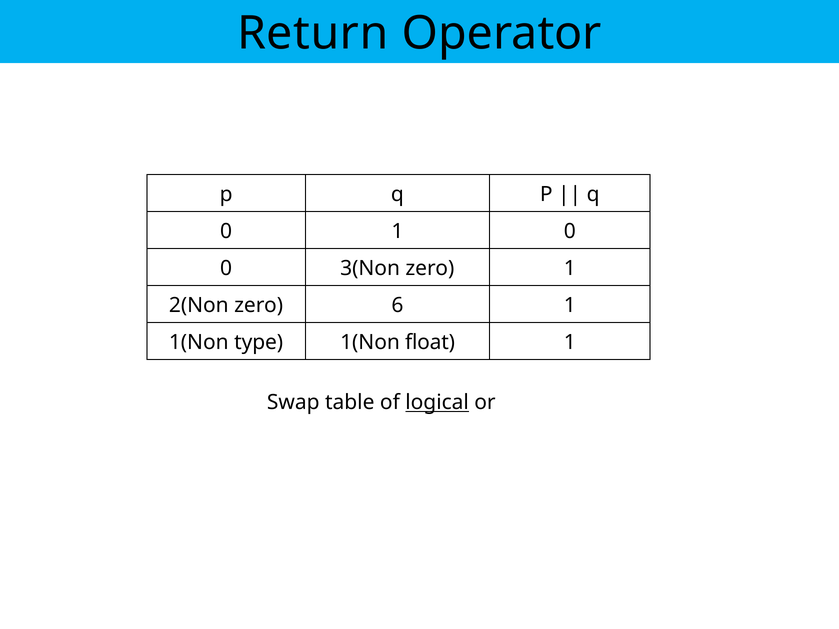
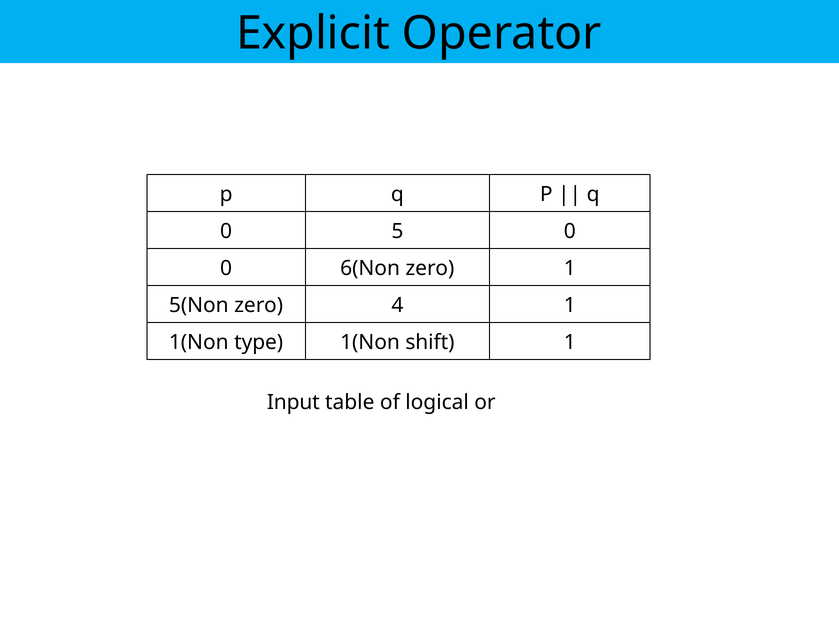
Return: Return -> Explicit (313, 33)
0 1: 1 -> 5 (397, 231)
3(Non: 3(Non -> 6(Non (370, 268)
2(Non: 2(Non -> 5(Non (199, 305)
6: 6 -> 4 (397, 305)
float: float -> shift (430, 342)
Swap: Swap -> Input (293, 403)
logical underline: present -> none (437, 403)
